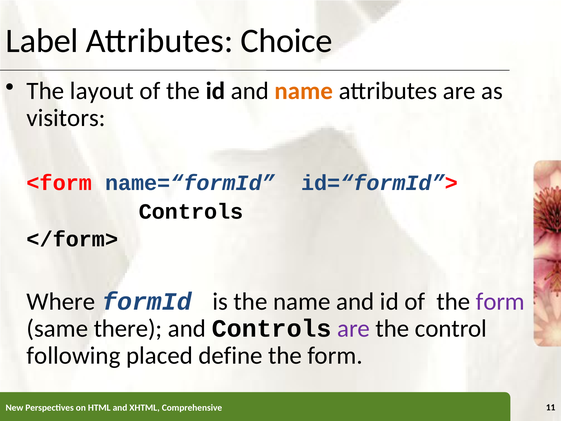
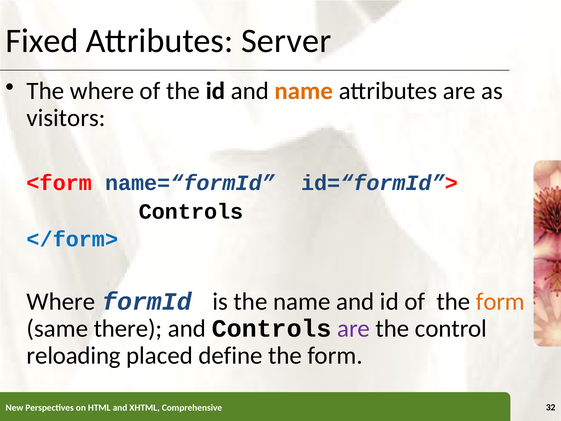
Label: Label -> Fixed (42, 41)
Choice: Choice -> Server (286, 41)
The layout: layout -> where (102, 91)
</form> colour: black -> blue (72, 239)
form colour: purple -> orange (500, 301)
following: following -> reloading (74, 355)
11: 11 -> 32 (551, 407)
